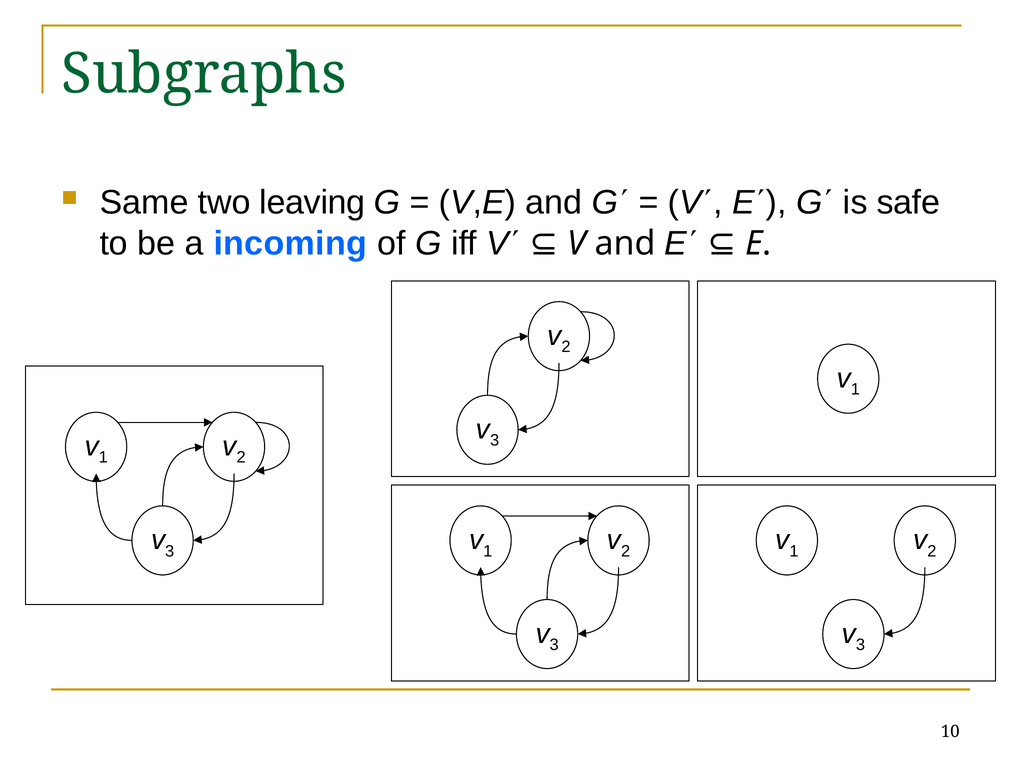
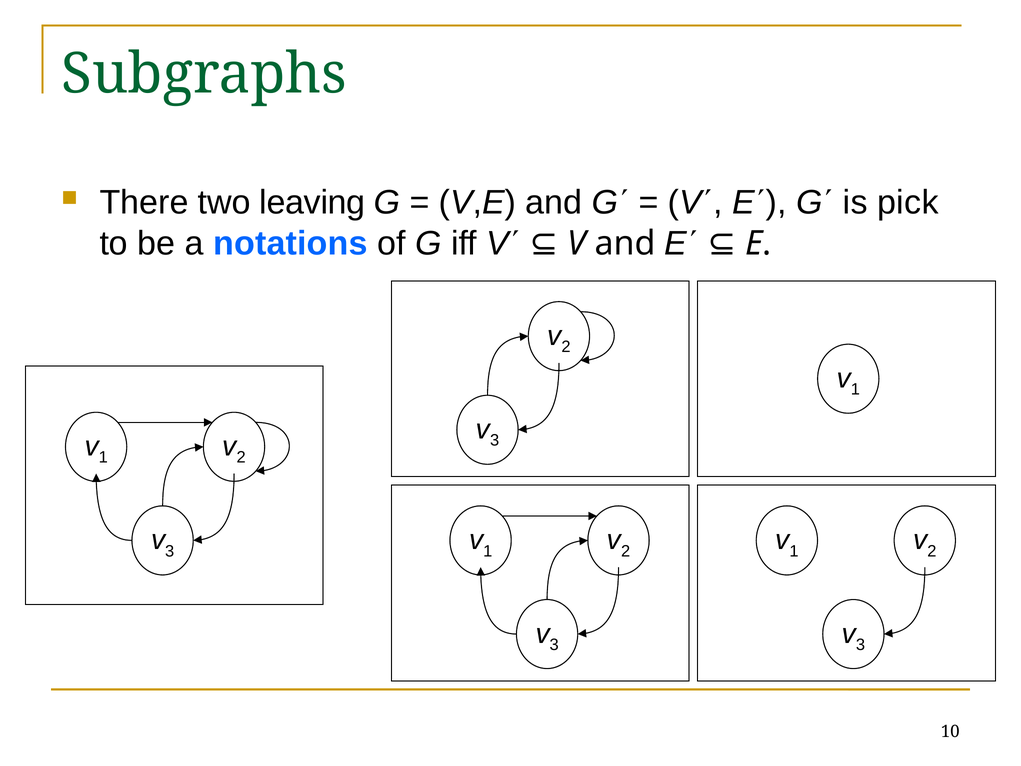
Same: Same -> There (144, 203)
safe: safe -> pick (908, 203)
incoming: incoming -> notations (290, 244)
